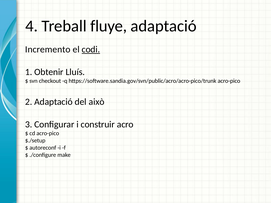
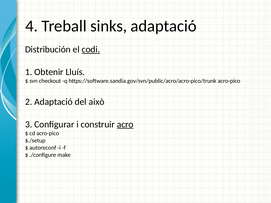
fluye: fluye -> sinks (109, 26)
Incremento: Incremento -> Distribución (48, 50)
acro underline: none -> present (125, 124)
